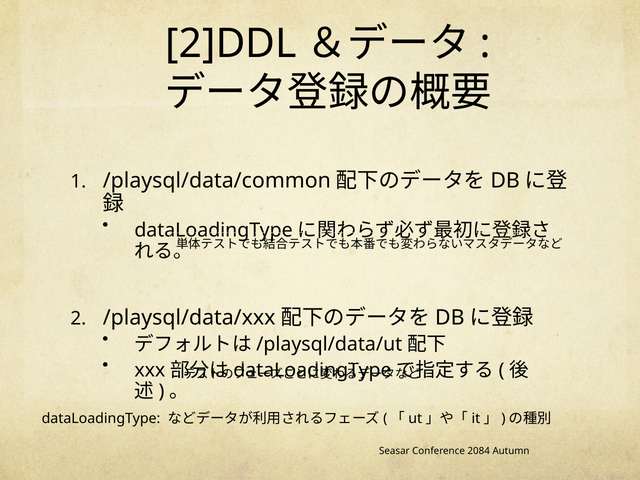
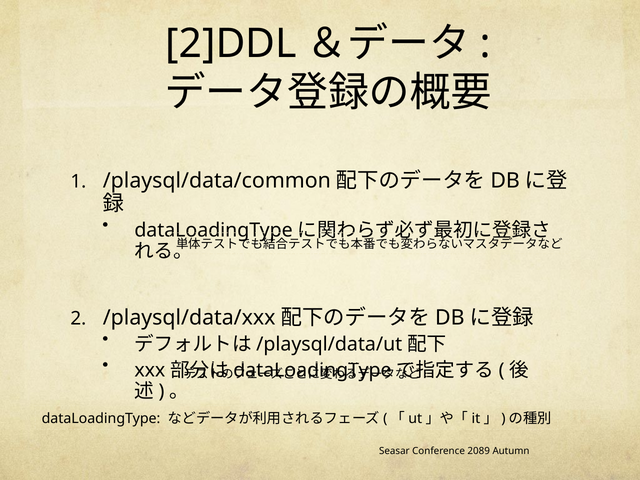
2084: 2084 -> 2089 (479, 451)
